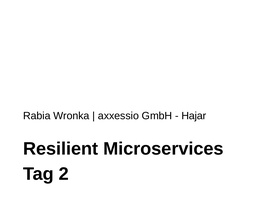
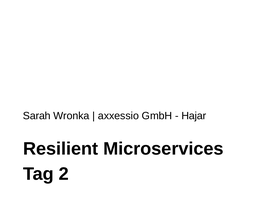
Rabia: Rabia -> Sarah (37, 116)
